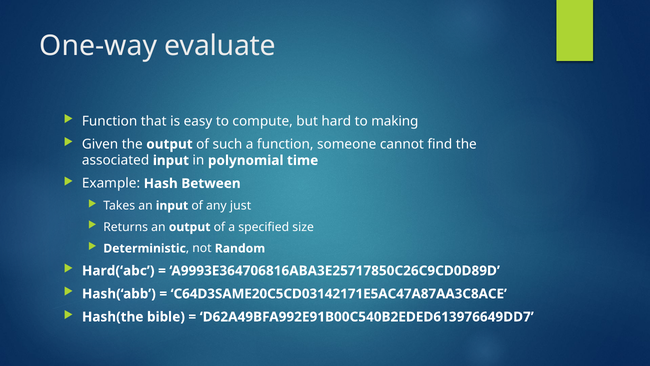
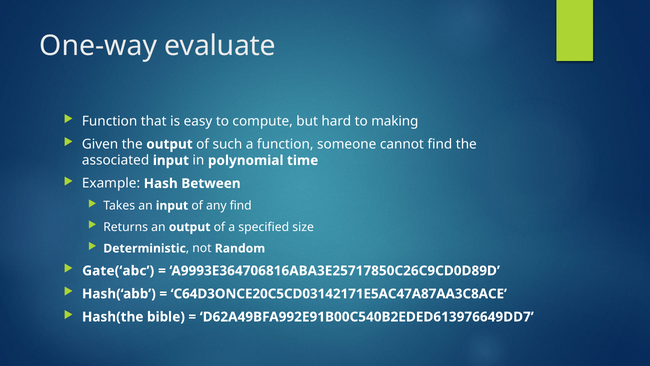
any just: just -> find (241, 205)
Hard(‘abc: Hard(‘abc -> Gate(‘abc (118, 271)
C64D3SAME20C5CD03142171E5AC47A87AA3C8ACE: C64D3SAME20C5CD03142171E5AC47A87AA3C8ACE -> C64D3ONCE20C5CD03142171E5AC47A87AA3C8ACE (339, 294)
